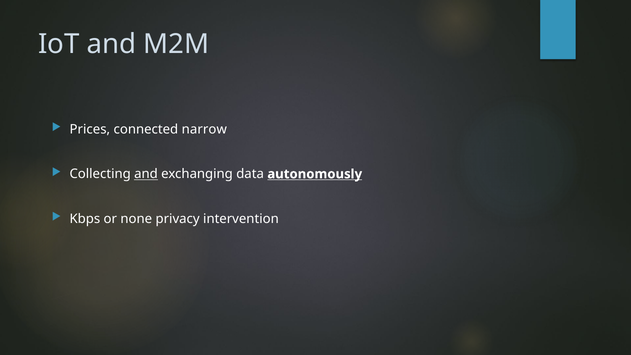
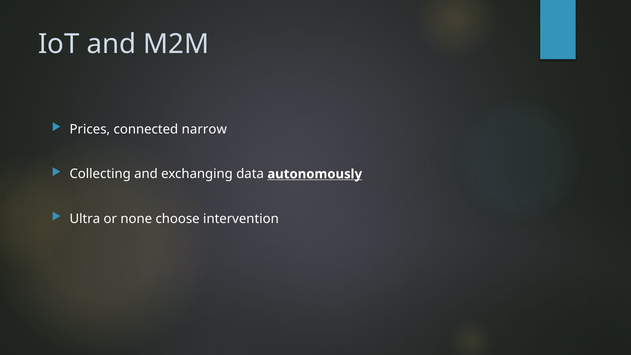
and underline: present -> none (146, 174)
Kbps: Kbps -> Ultra (85, 219)
privacy: privacy -> choose (178, 219)
